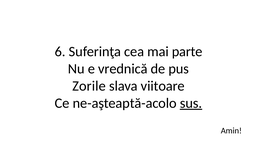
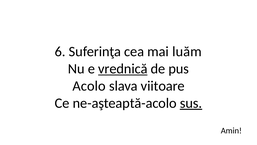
parte: parte -> luăm (187, 51)
vrednică underline: none -> present (123, 69)
Zorile: Zorile -> Acolo (89, 86)
